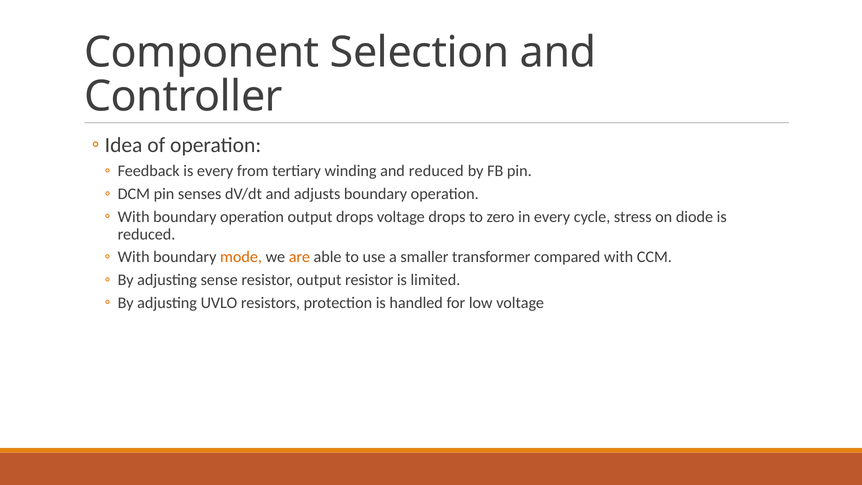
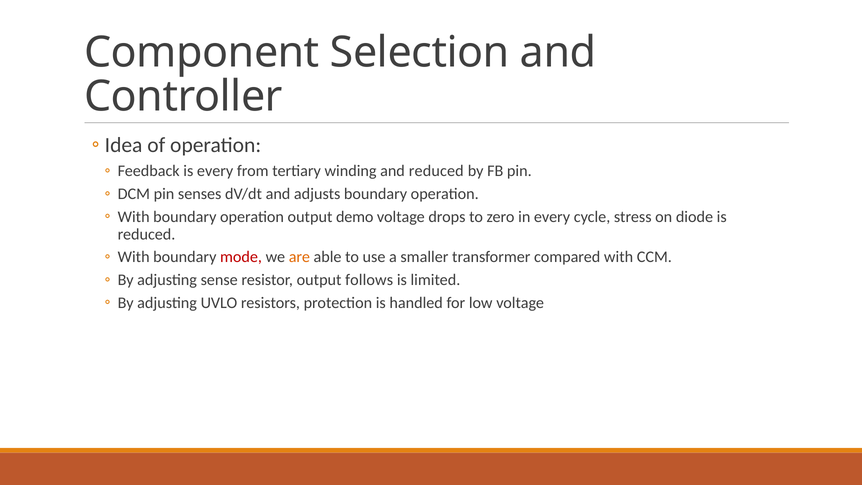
output drops: drops -> demo (355, 217)
mode colour: orange -> red (241, 257)
output resistor: resistor -> follows (369, 280)
